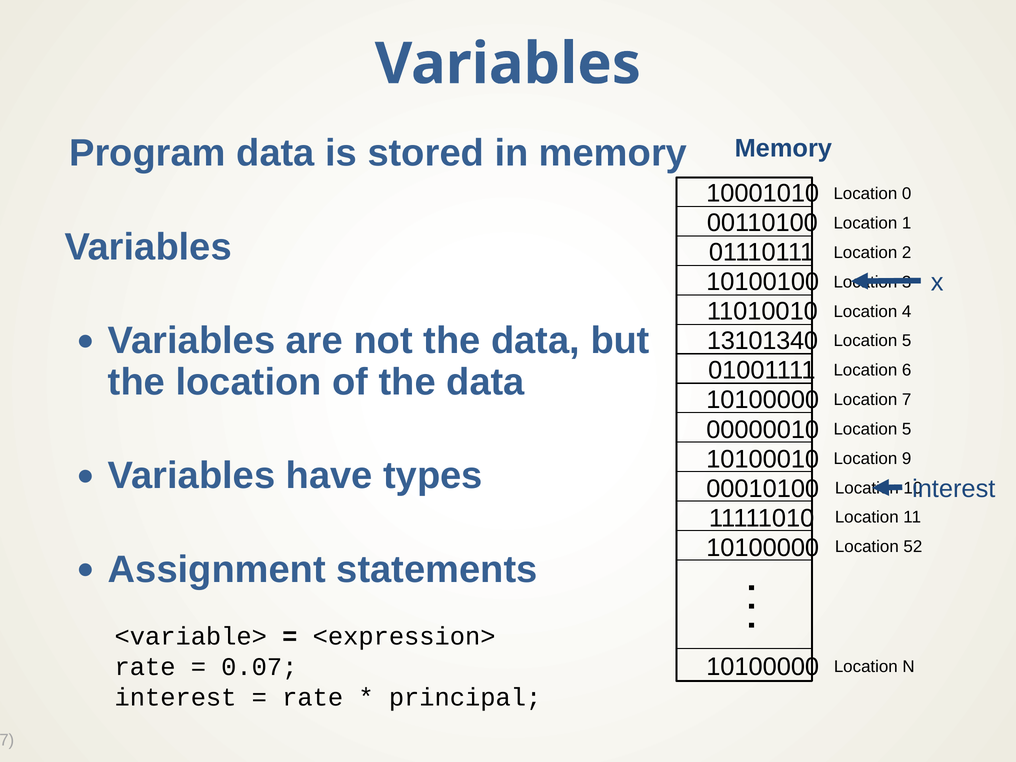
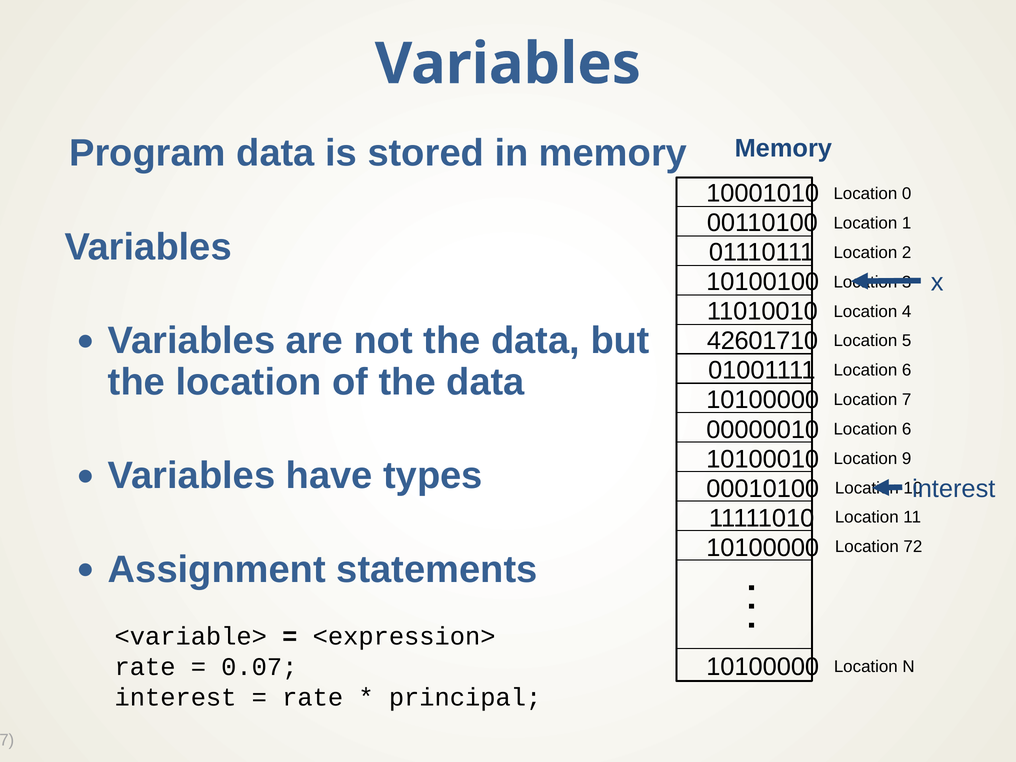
13101340: 13101340 -> 42601710 (762, 341)
5: 5 -> 6 (907, 429)
52: 52 -> 72 (913, 547)
